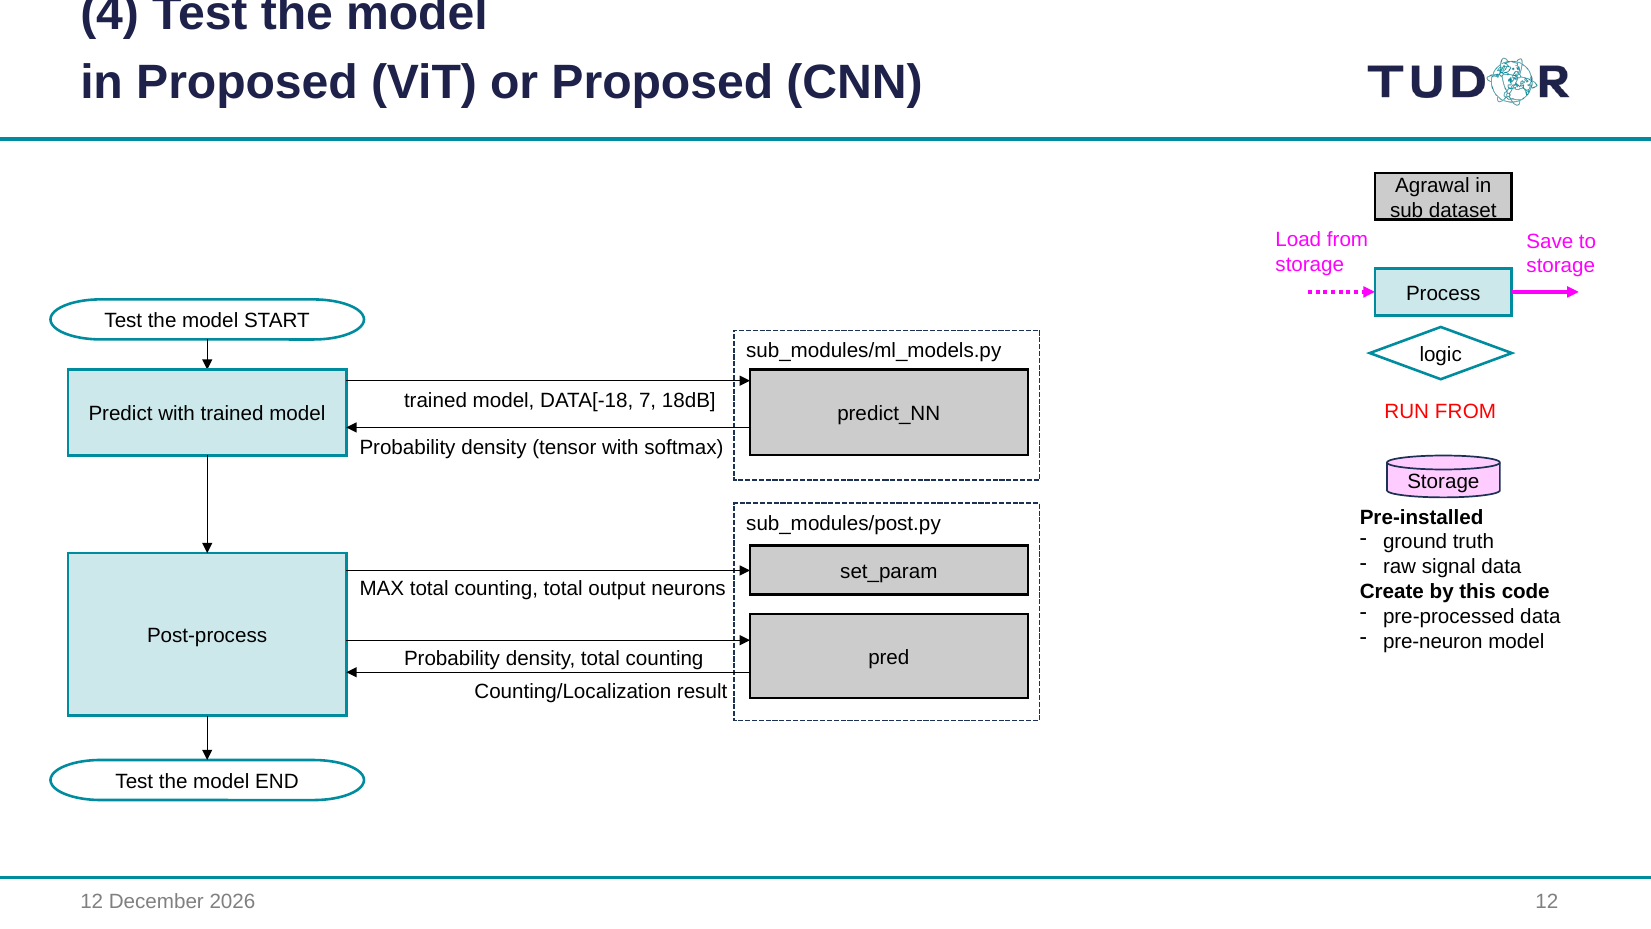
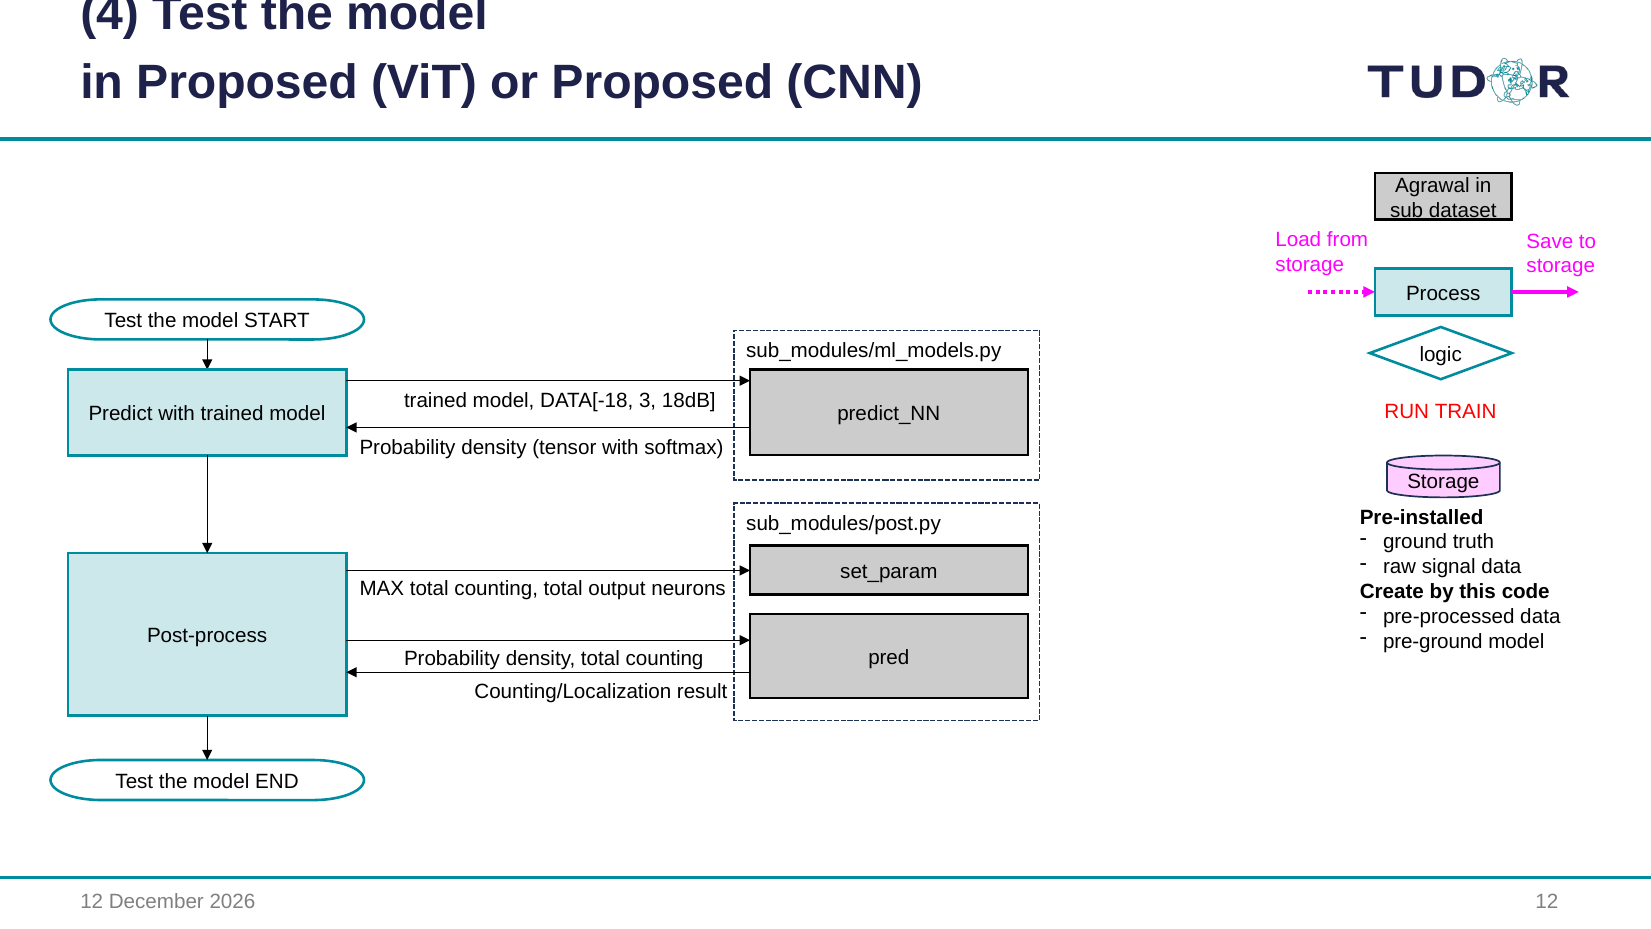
7: 7 -> 3 (648, 400)
RUN FROM: FROM -> TRAIN (1466, 412)
pre-neuron: pre-neuron -> pre-ground (1433, 641)
